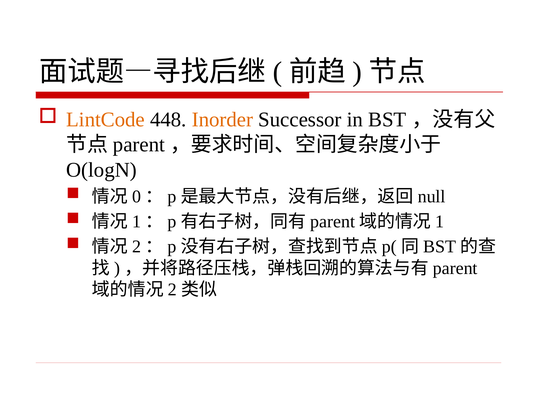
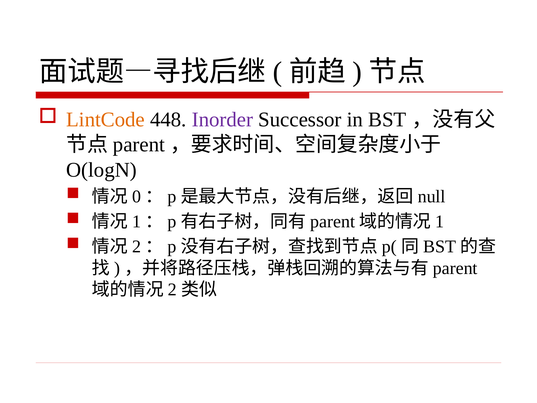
Inorder colour: orange -> purple (222, 120)
